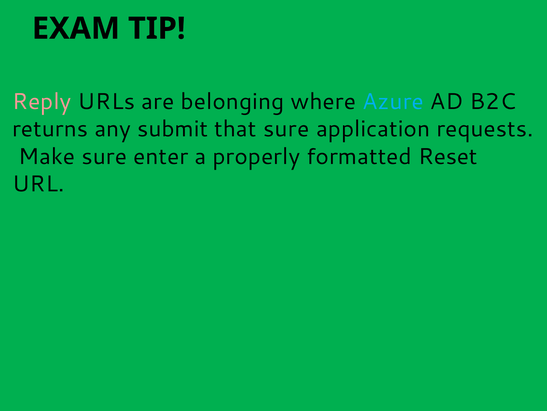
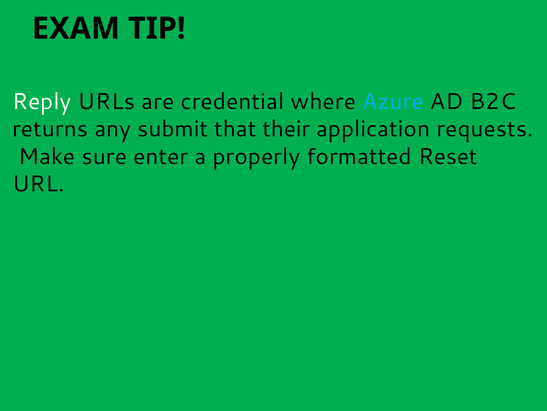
Reply colour: pink -> white (42, 102)
belonging: belonging -> credential (232, 102)
that sure: sure -> their (286, 129)
